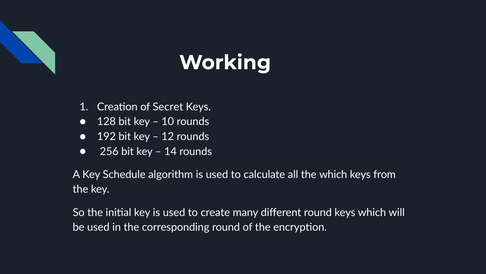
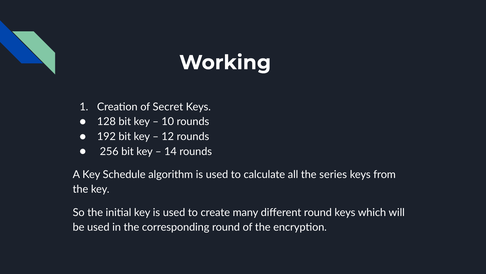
the which: which -> series (333, 174)
